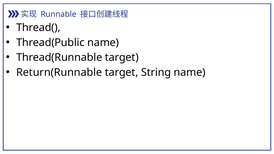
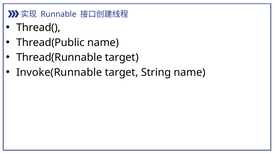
Return(Runnable: Return(Runnable -> Invoke(Runnable (59, 72)
